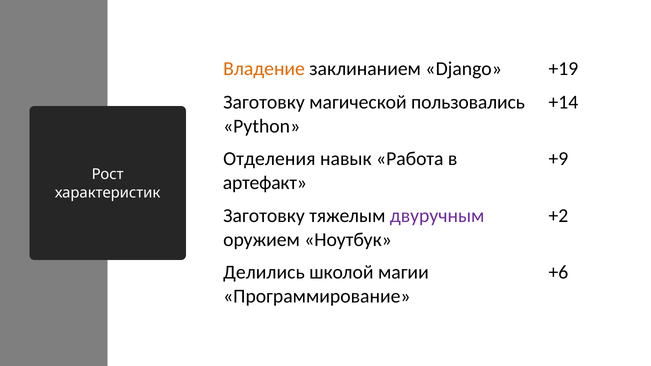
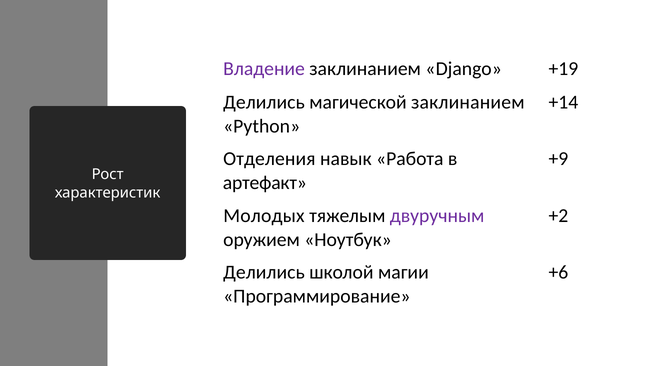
Владение colour: orange -> purple (264, 69)
Заготовку: Заготовку -> Делились (264, 102)
магической пользовались: пользовались -> заклинанием (468, 102)
Заготовку: Заготовку -> Молодых (264, 216)
